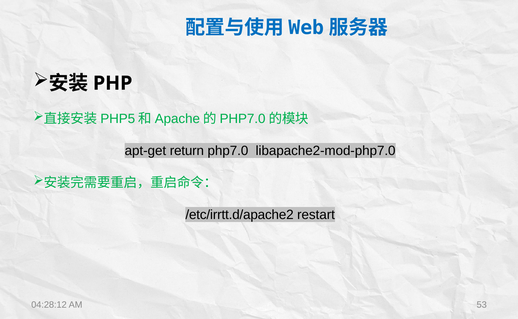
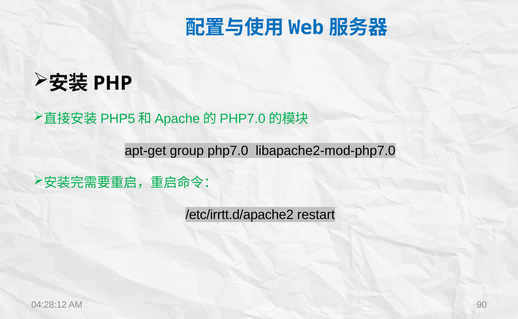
return: return -> group (187, 151)
53: 53 -> 90 (482, 305)
